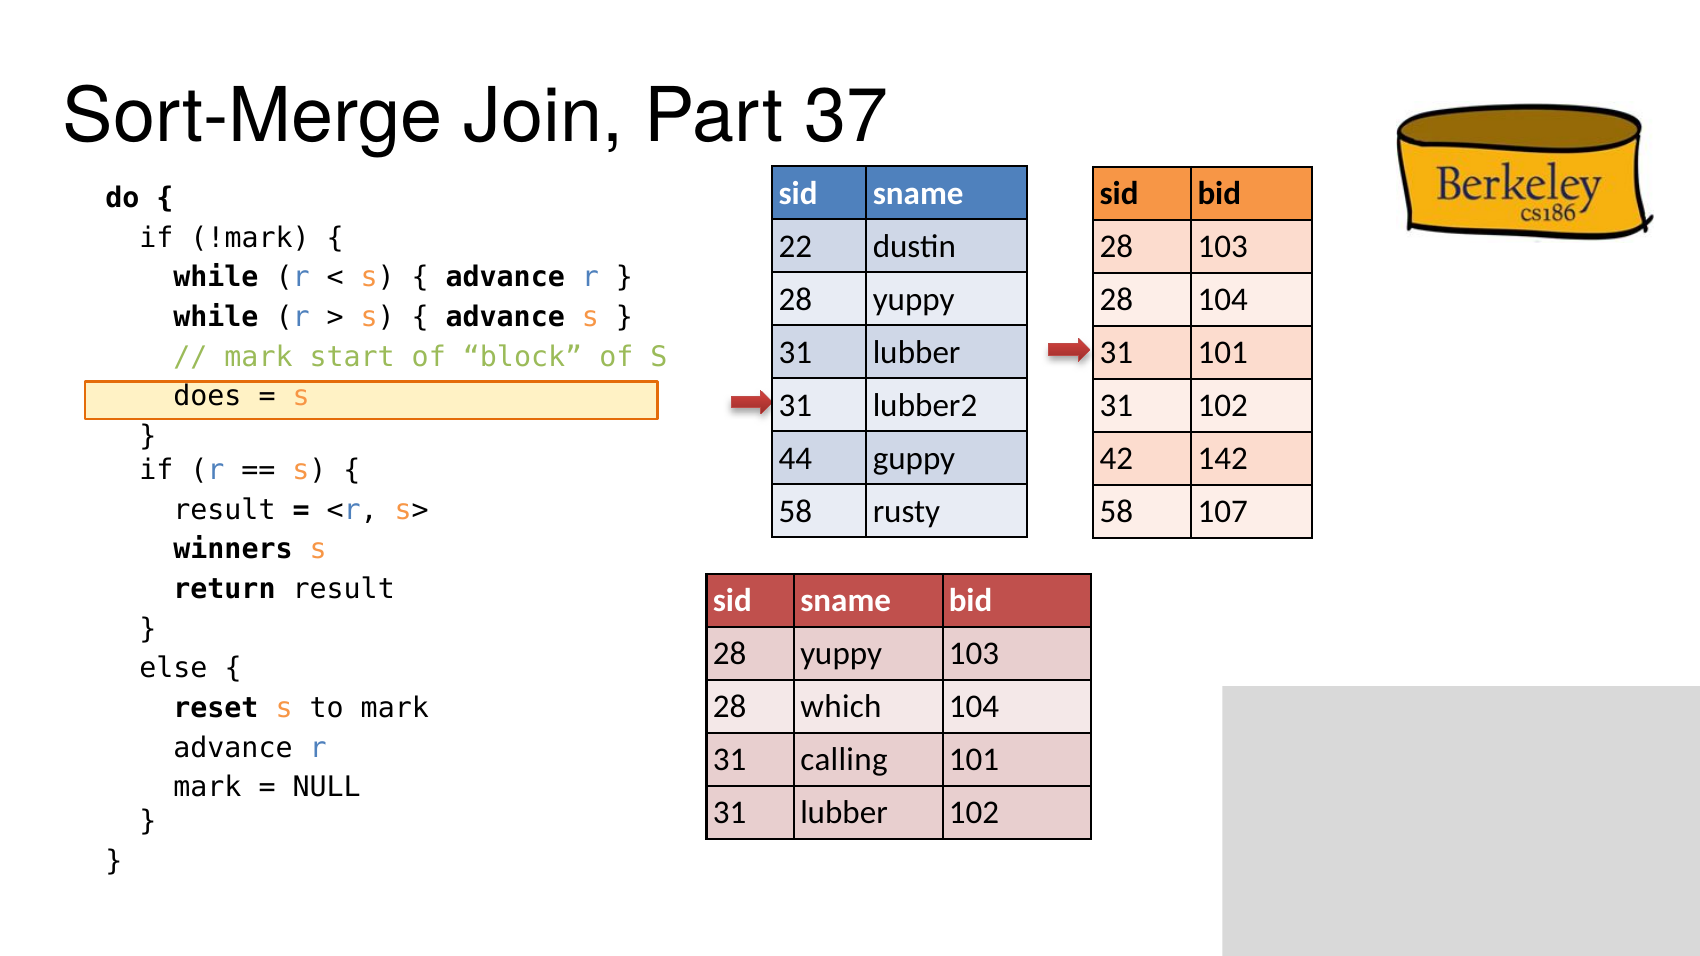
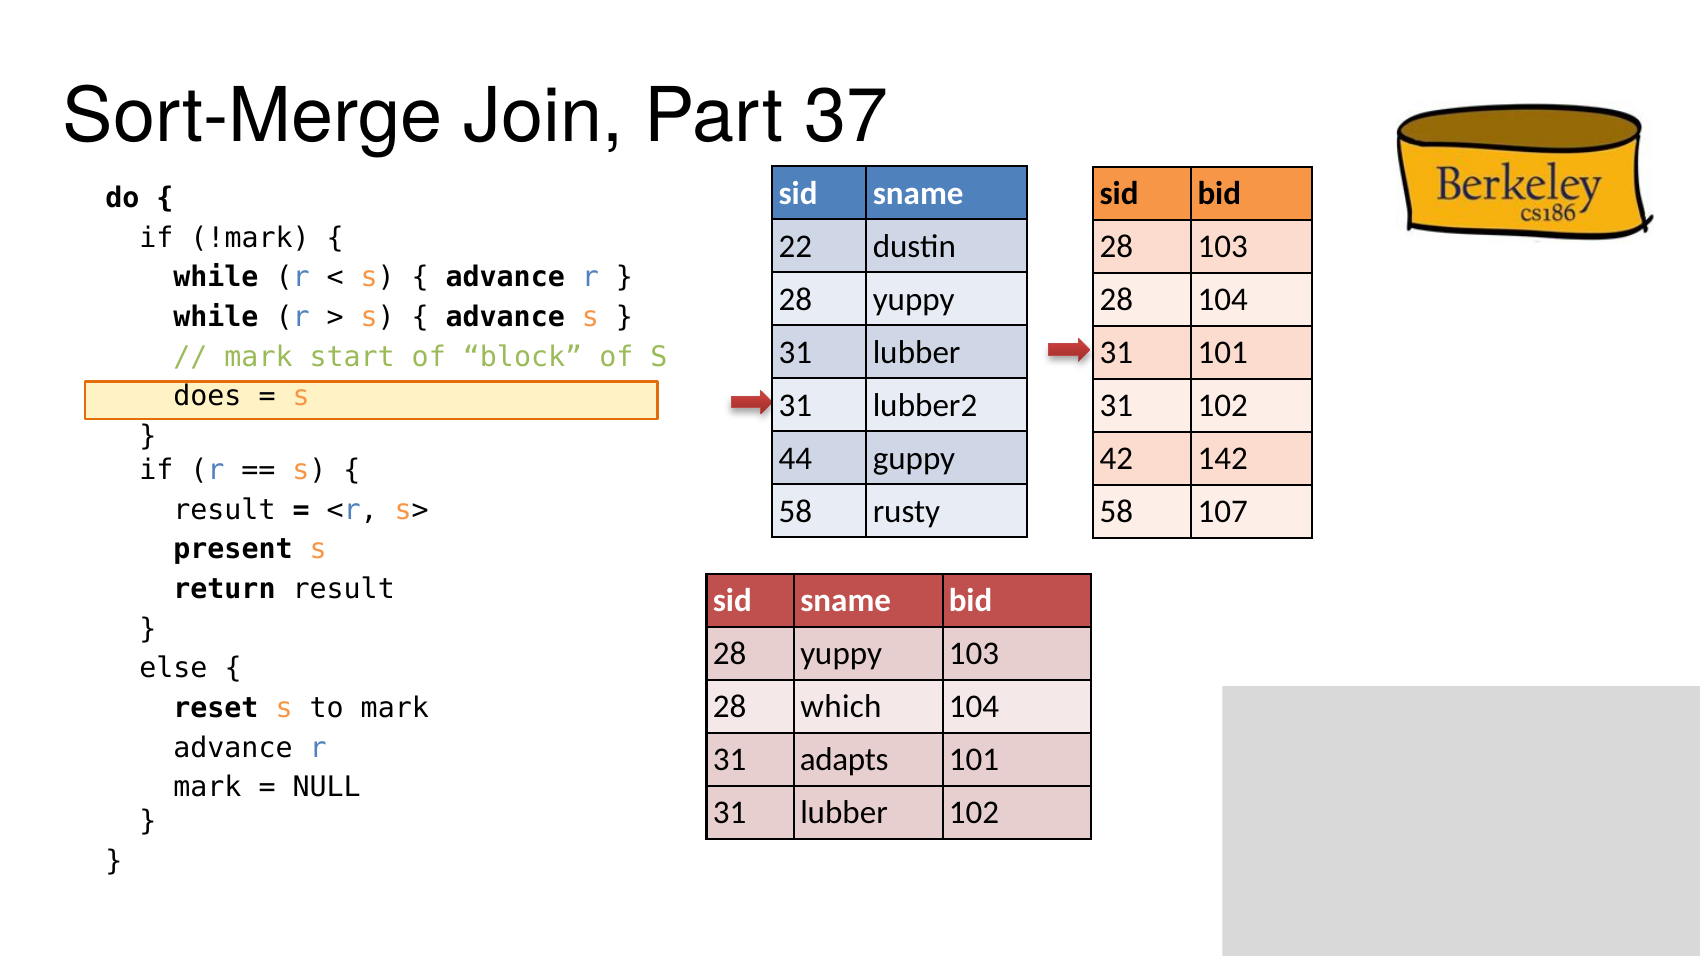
winners: winners -> present (233, 550)
calling: calling -> adapts (844, 760)
